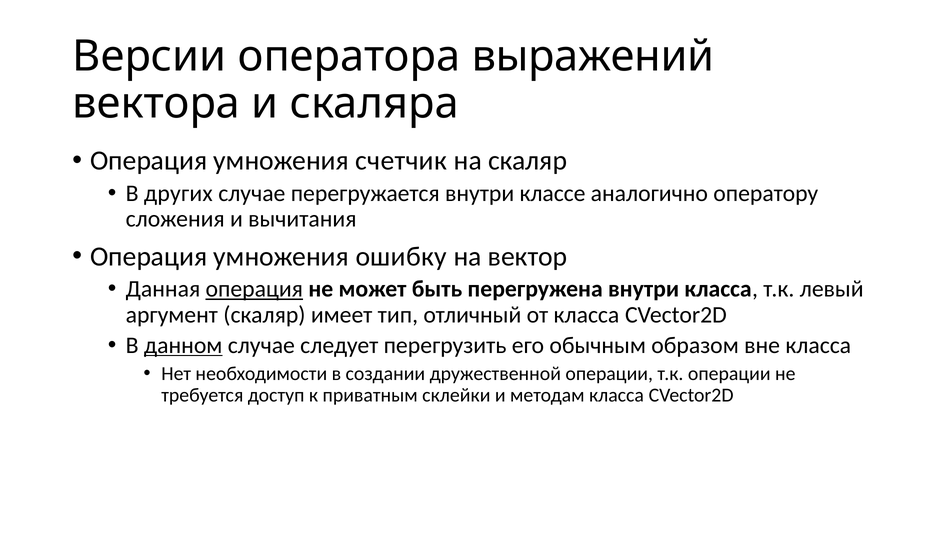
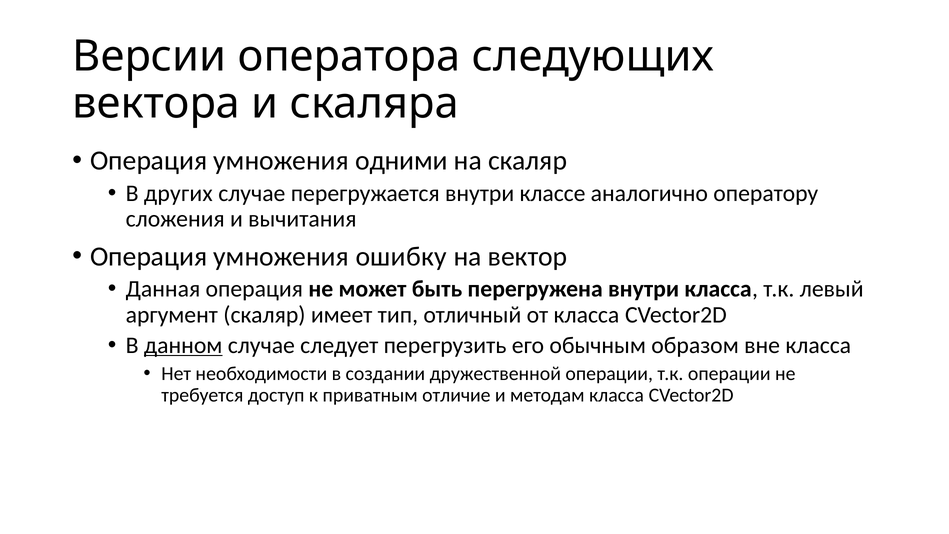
выражений: выражений -> следующих (593, 56)
счетчик: счетчик -> одними (401, 160)
операция underline: present -> none (254, 289)
склейки: склейки -> отличие (456, 395)
